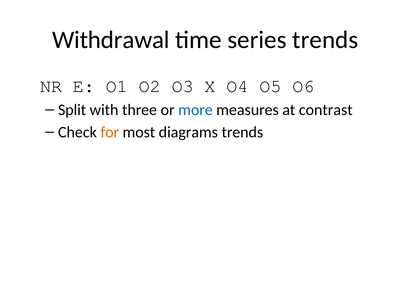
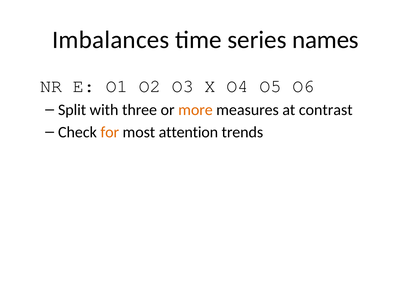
Withdrawal: Withdrawal -> Imbalances (111, 40)
series trends: trends -> names (325, 40)
more colour: blue -> orange (195, 110)
diagrams: diagrams -> attention (188, 132)
